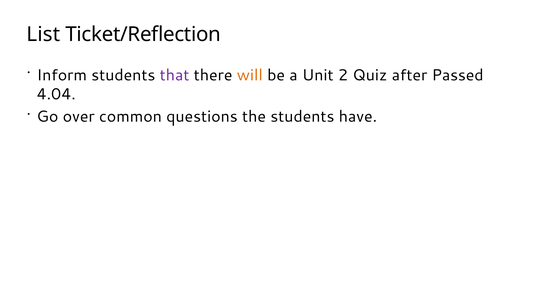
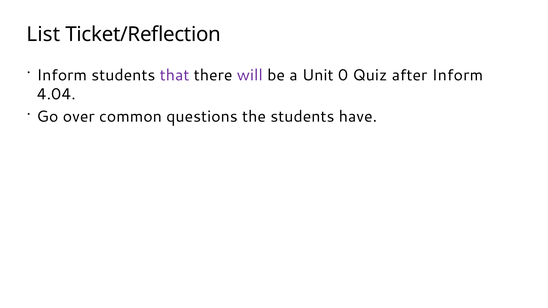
will colour: orange -> purple (250, 75)
2: 2 -> 0 (343, 75)
after Passed: Passed -> Inform (457, 75)
